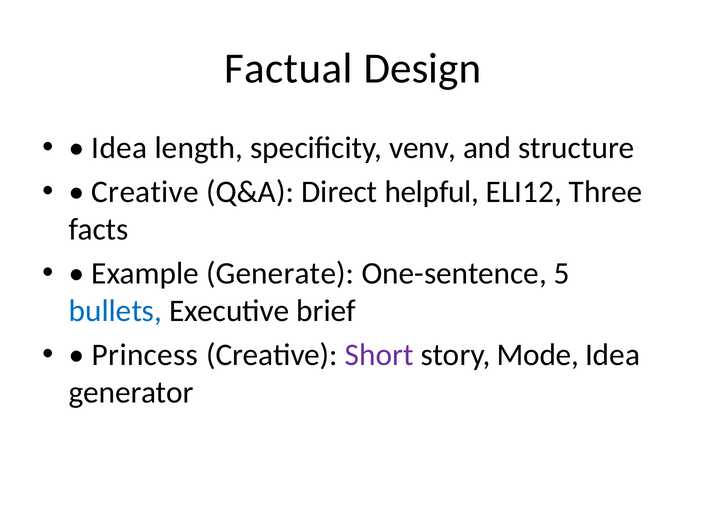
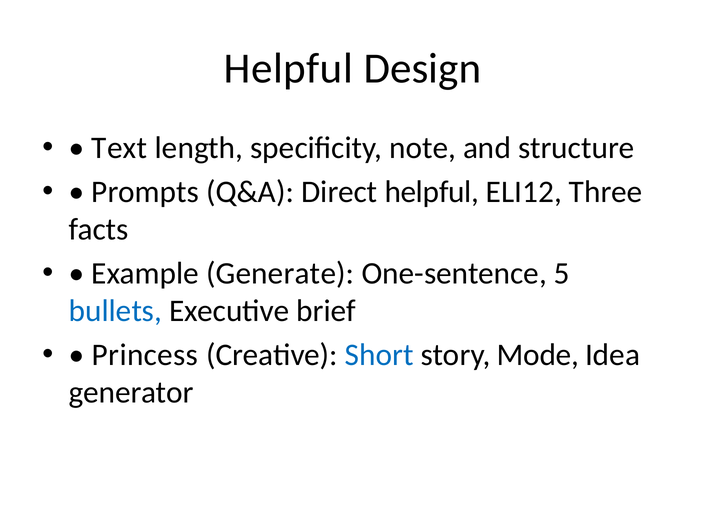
Factual: Factual -> Helpful (288, 68)
Idea: Idea -> Text (119, 148)
venv: venv -> note (423, 148)
Creative: Creative -> Prompts (145, 192)
Short colour: purple -> blue (379, 355)
